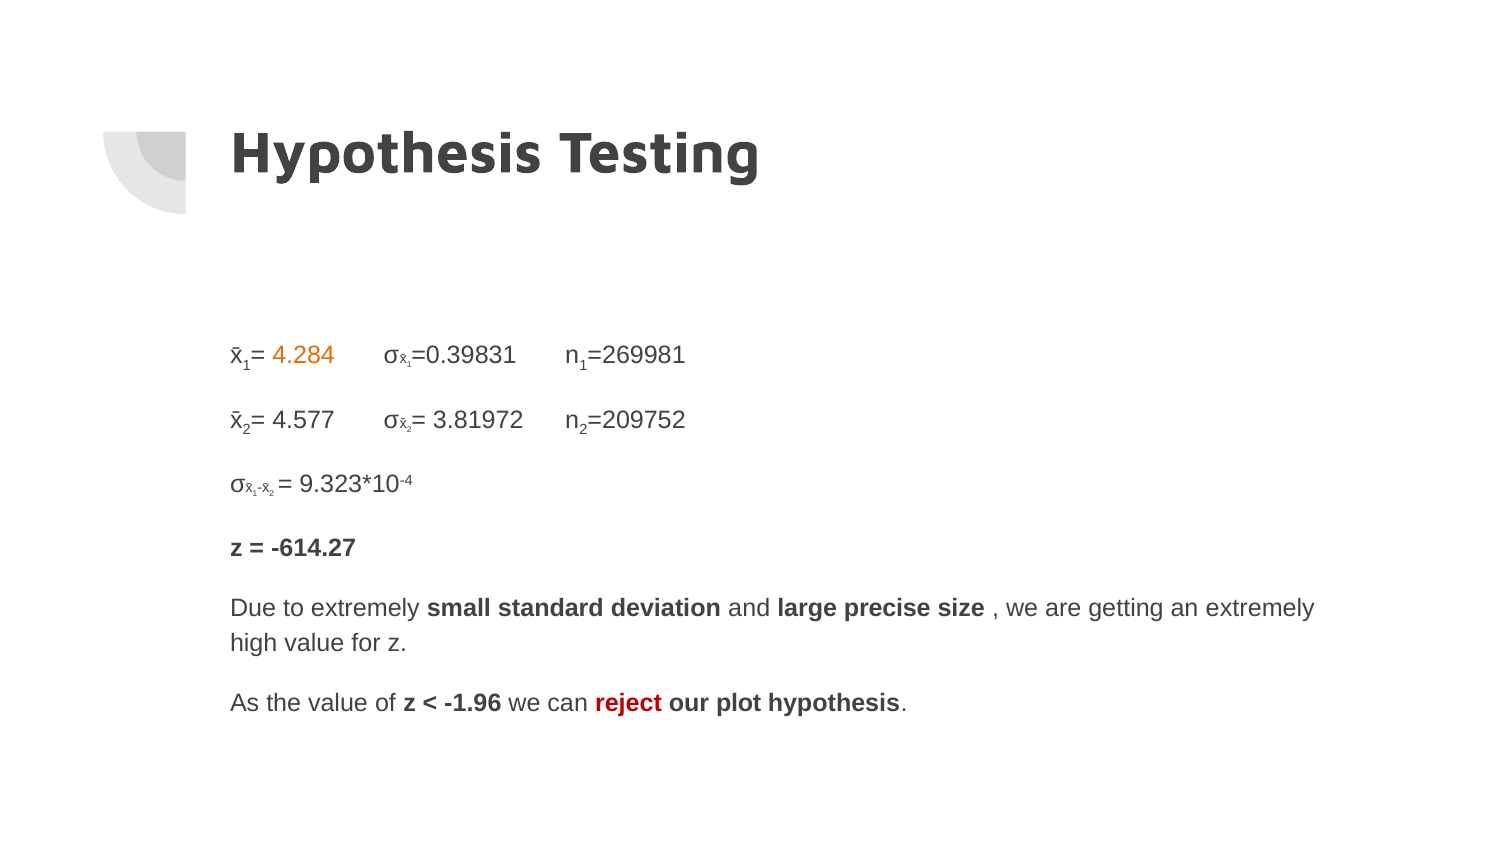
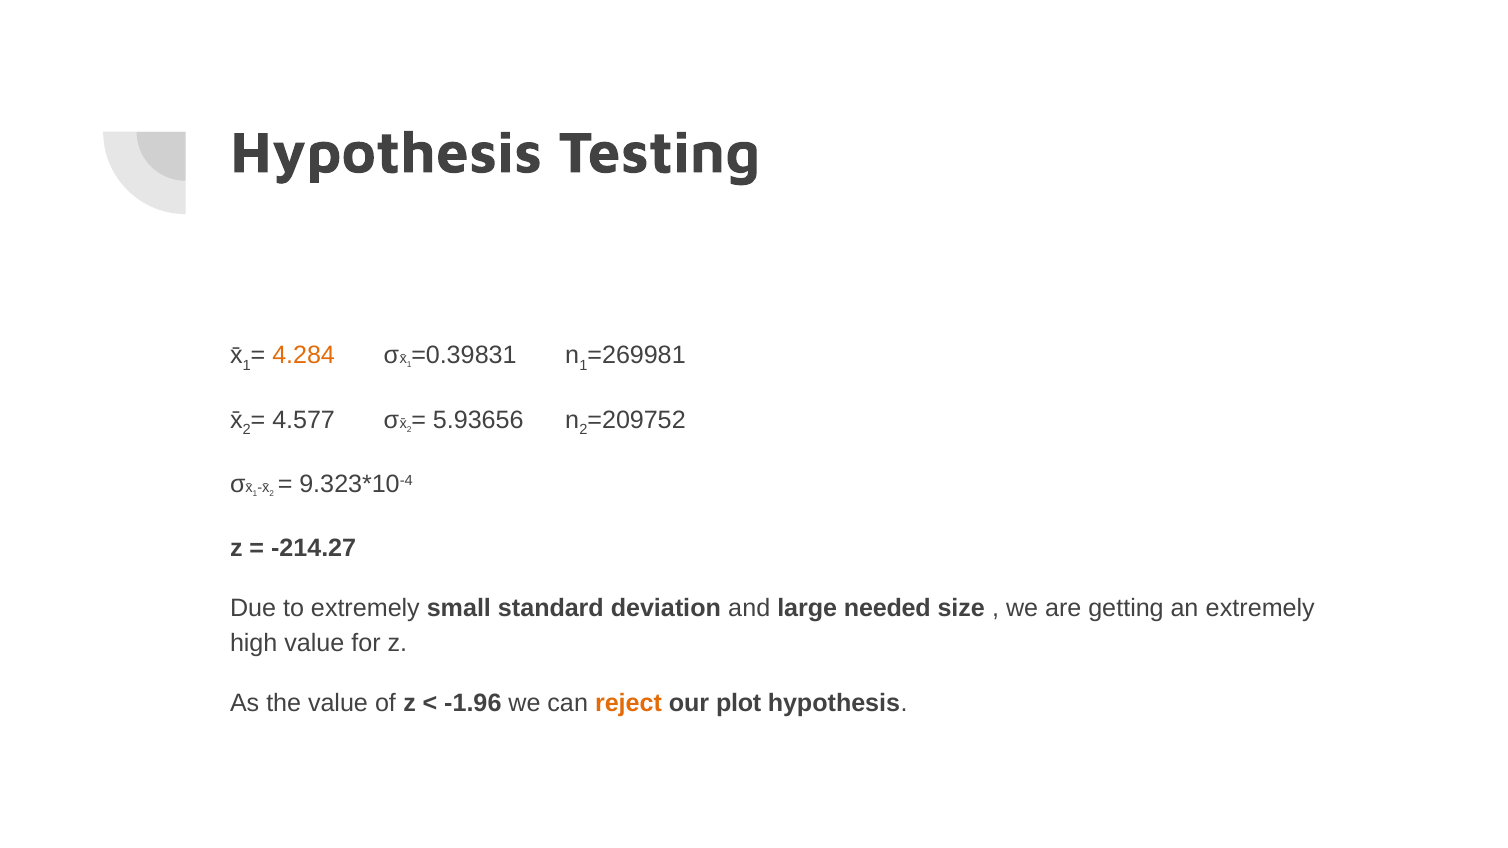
3.81972: 3.81972 -> 5.93656 (478, 420)
-614.27: -614.27 -> -214.27 (314, 549)
precise: precise -> needed (887, 609)
reject colour: red -> orange (628, 703)
